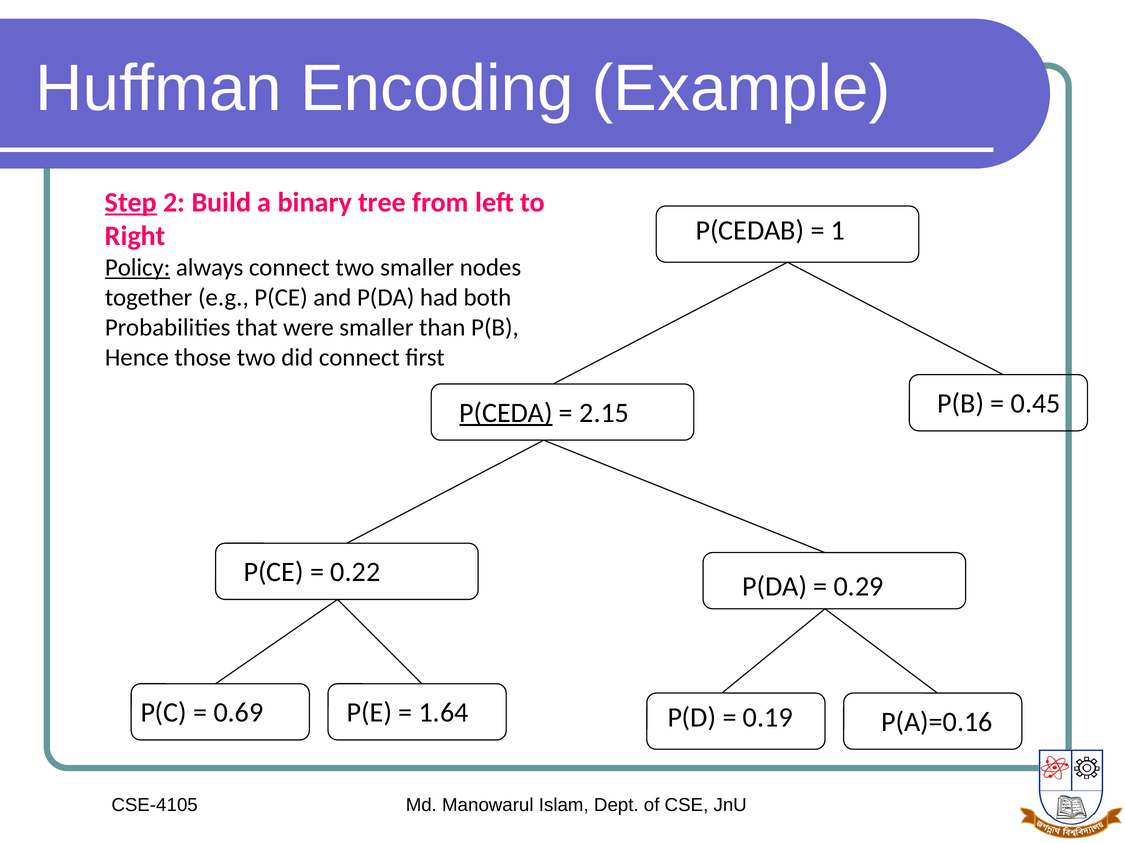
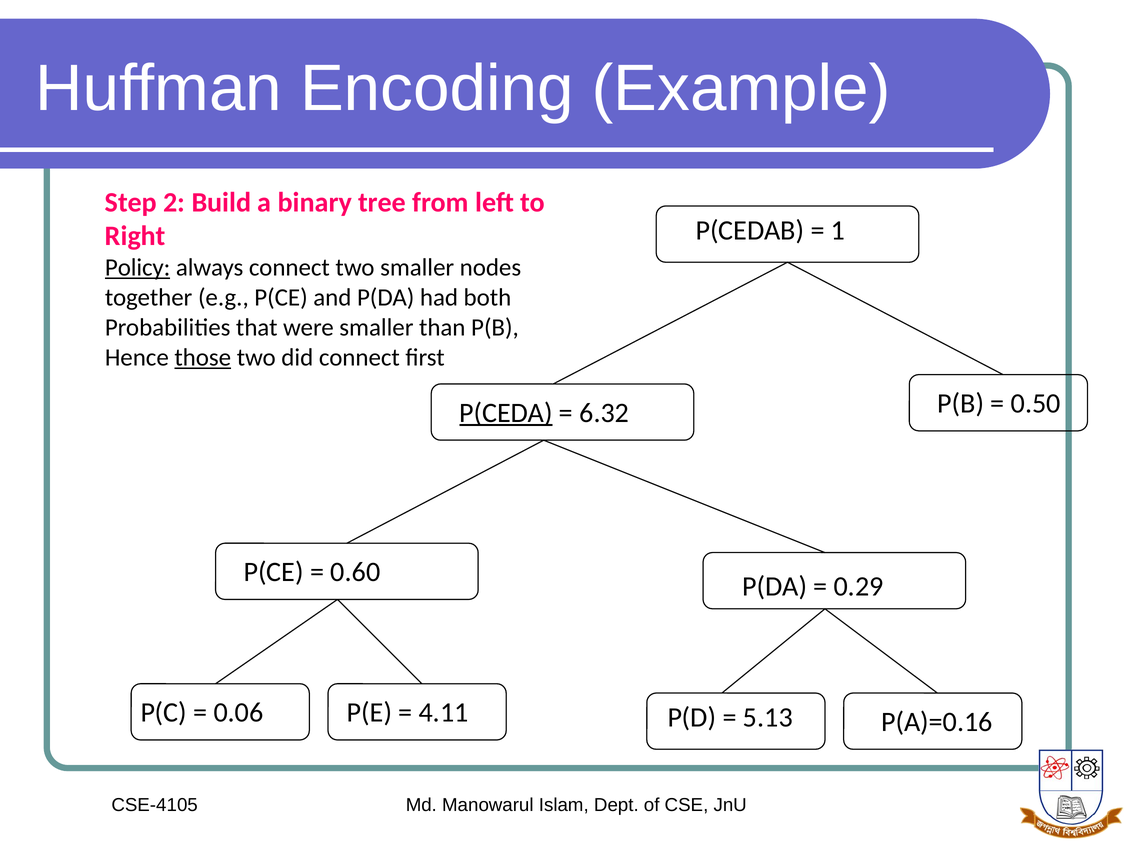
Step underline: present -> none (131, 203)
those underline: none -> present (203, 358)
0.45: 0.45 -> 0.50 (1036, 404)
2.15: 2.15 -> 6.32 (604, 413)
0.22: 0.22 -> 0.60 (355, 573)
0.69: 0.69 -> 0.06 (238, 713)
1.64: 1.64 -> 4.11 (444, 713)
0.19: 0.19 -> 5.13 (768, 718)
